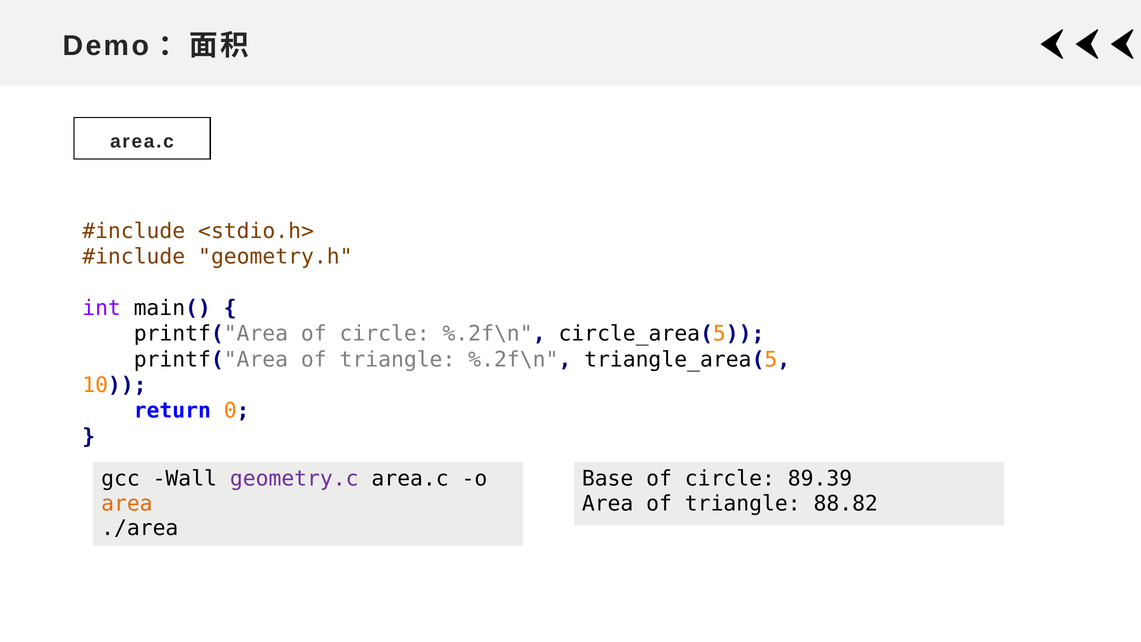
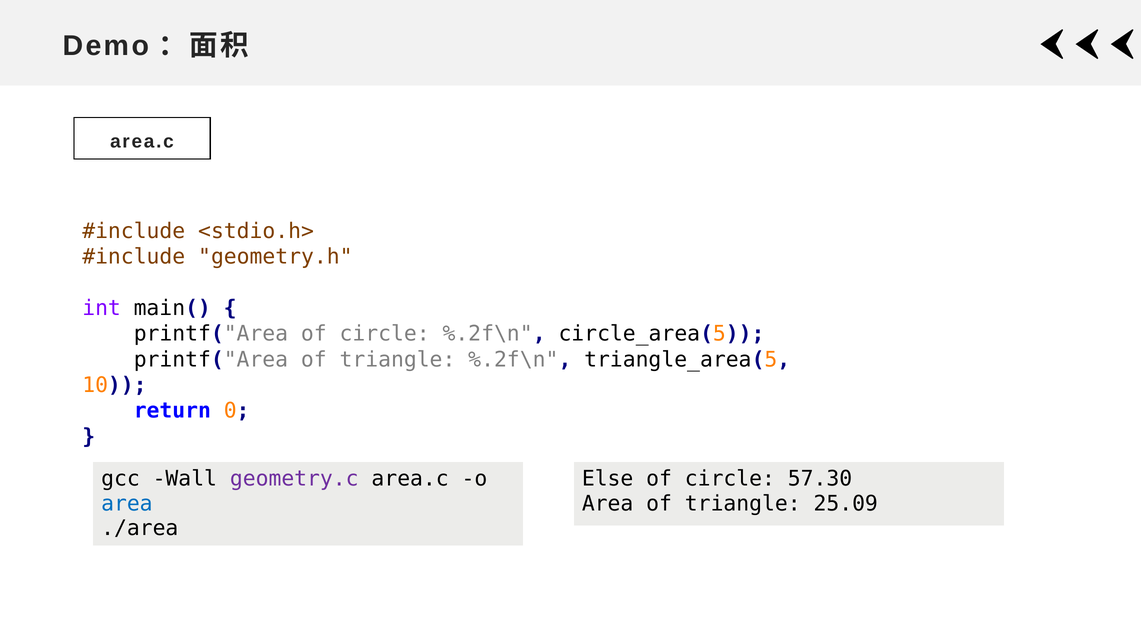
Base: Base -> Else (608, 478)
89.39: 89.39 -> 57.30 (820, 478)
area colour: orange -> blue (127, 503)
88.82: 88.82 -> 25.09 (846, 503)
